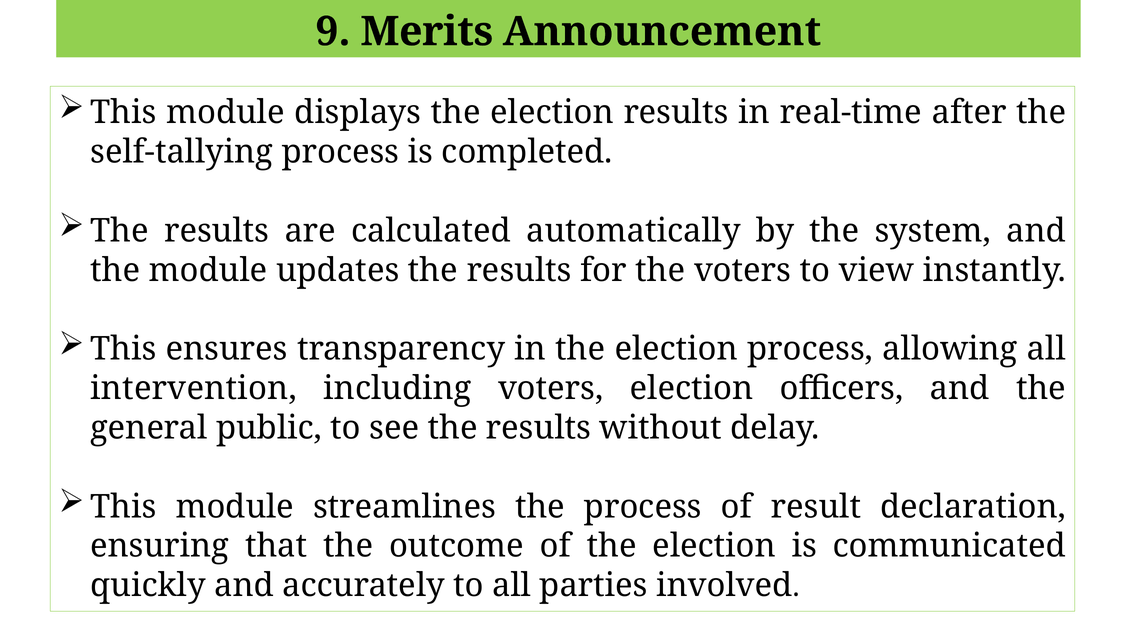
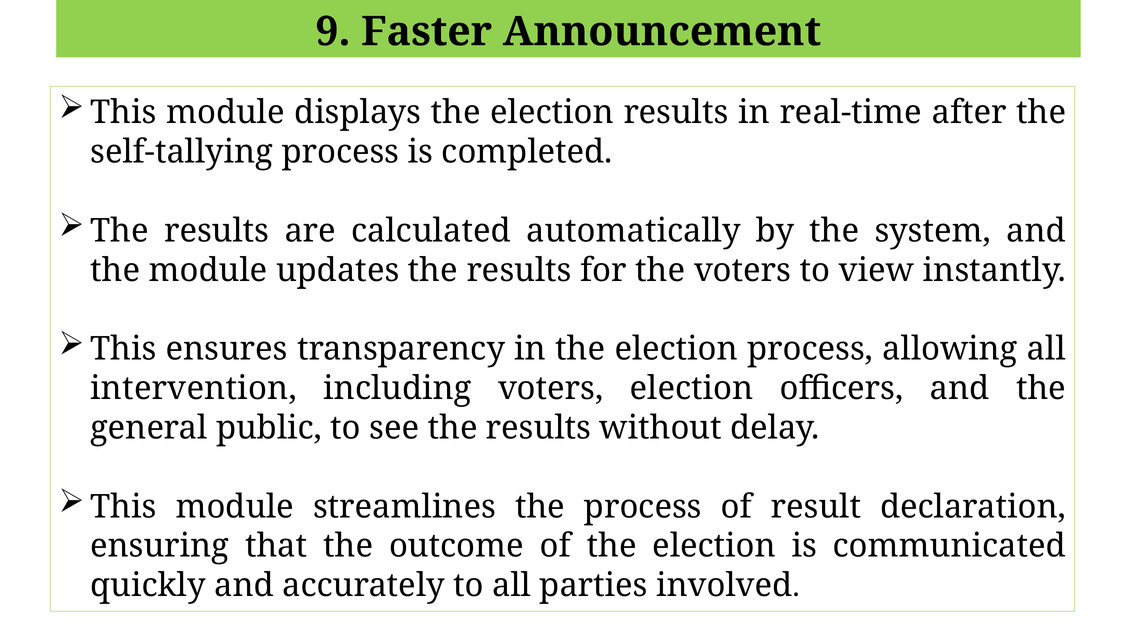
Merits: Merits -> Faster (427, 32)
